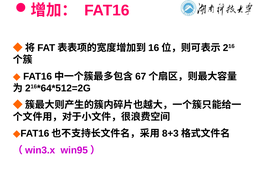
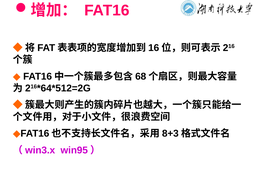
67: 67 -> 68 (141, 76)
